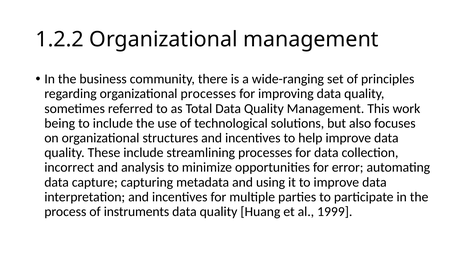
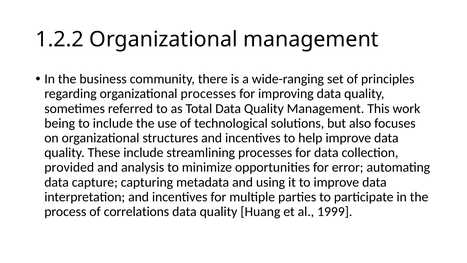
incorrect: incorrect -> provided (69, 167)
instruments: instruments -> correlations (136, 211)
